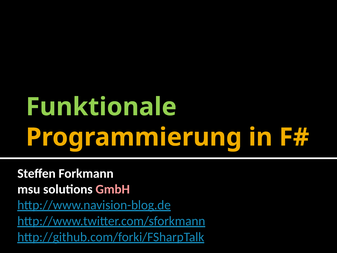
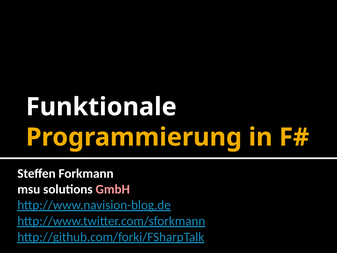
Funktionale colour: light green -> white (101, 107)
